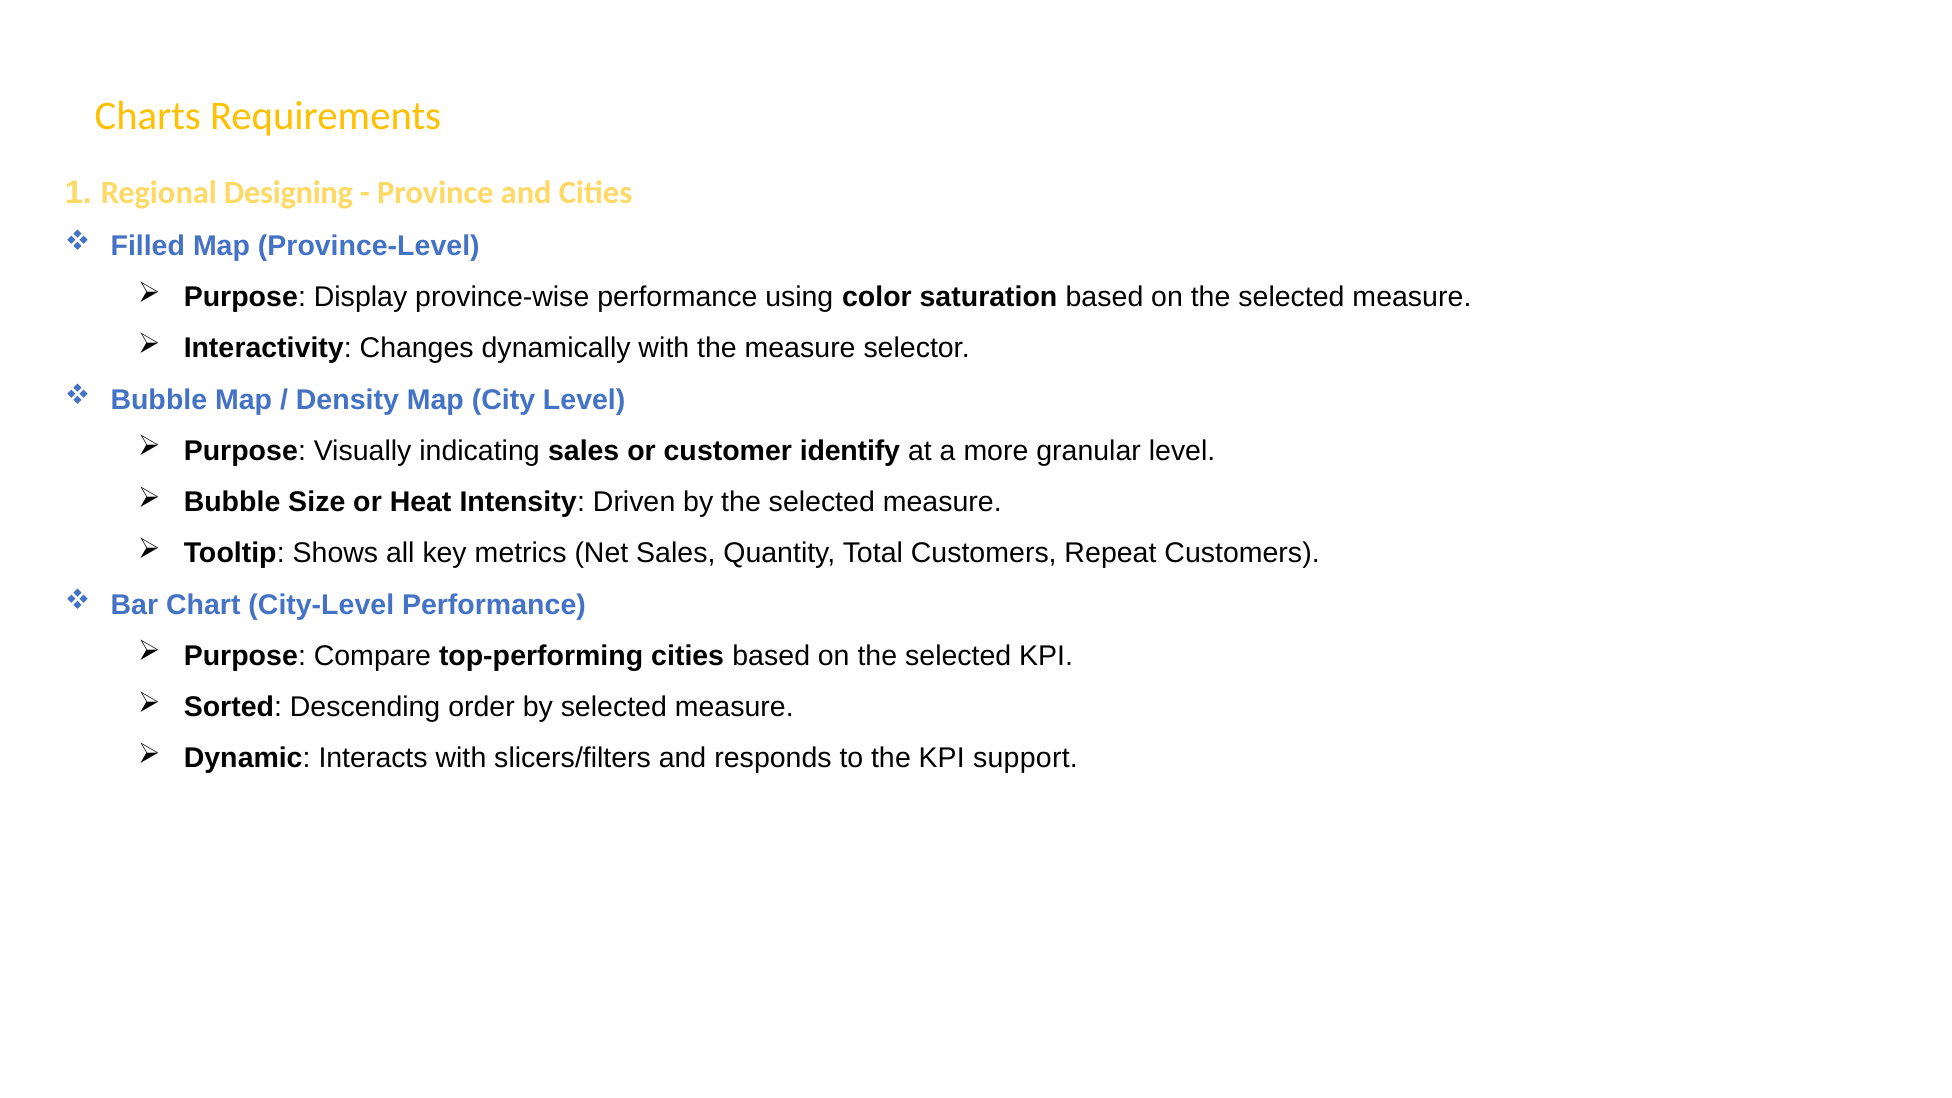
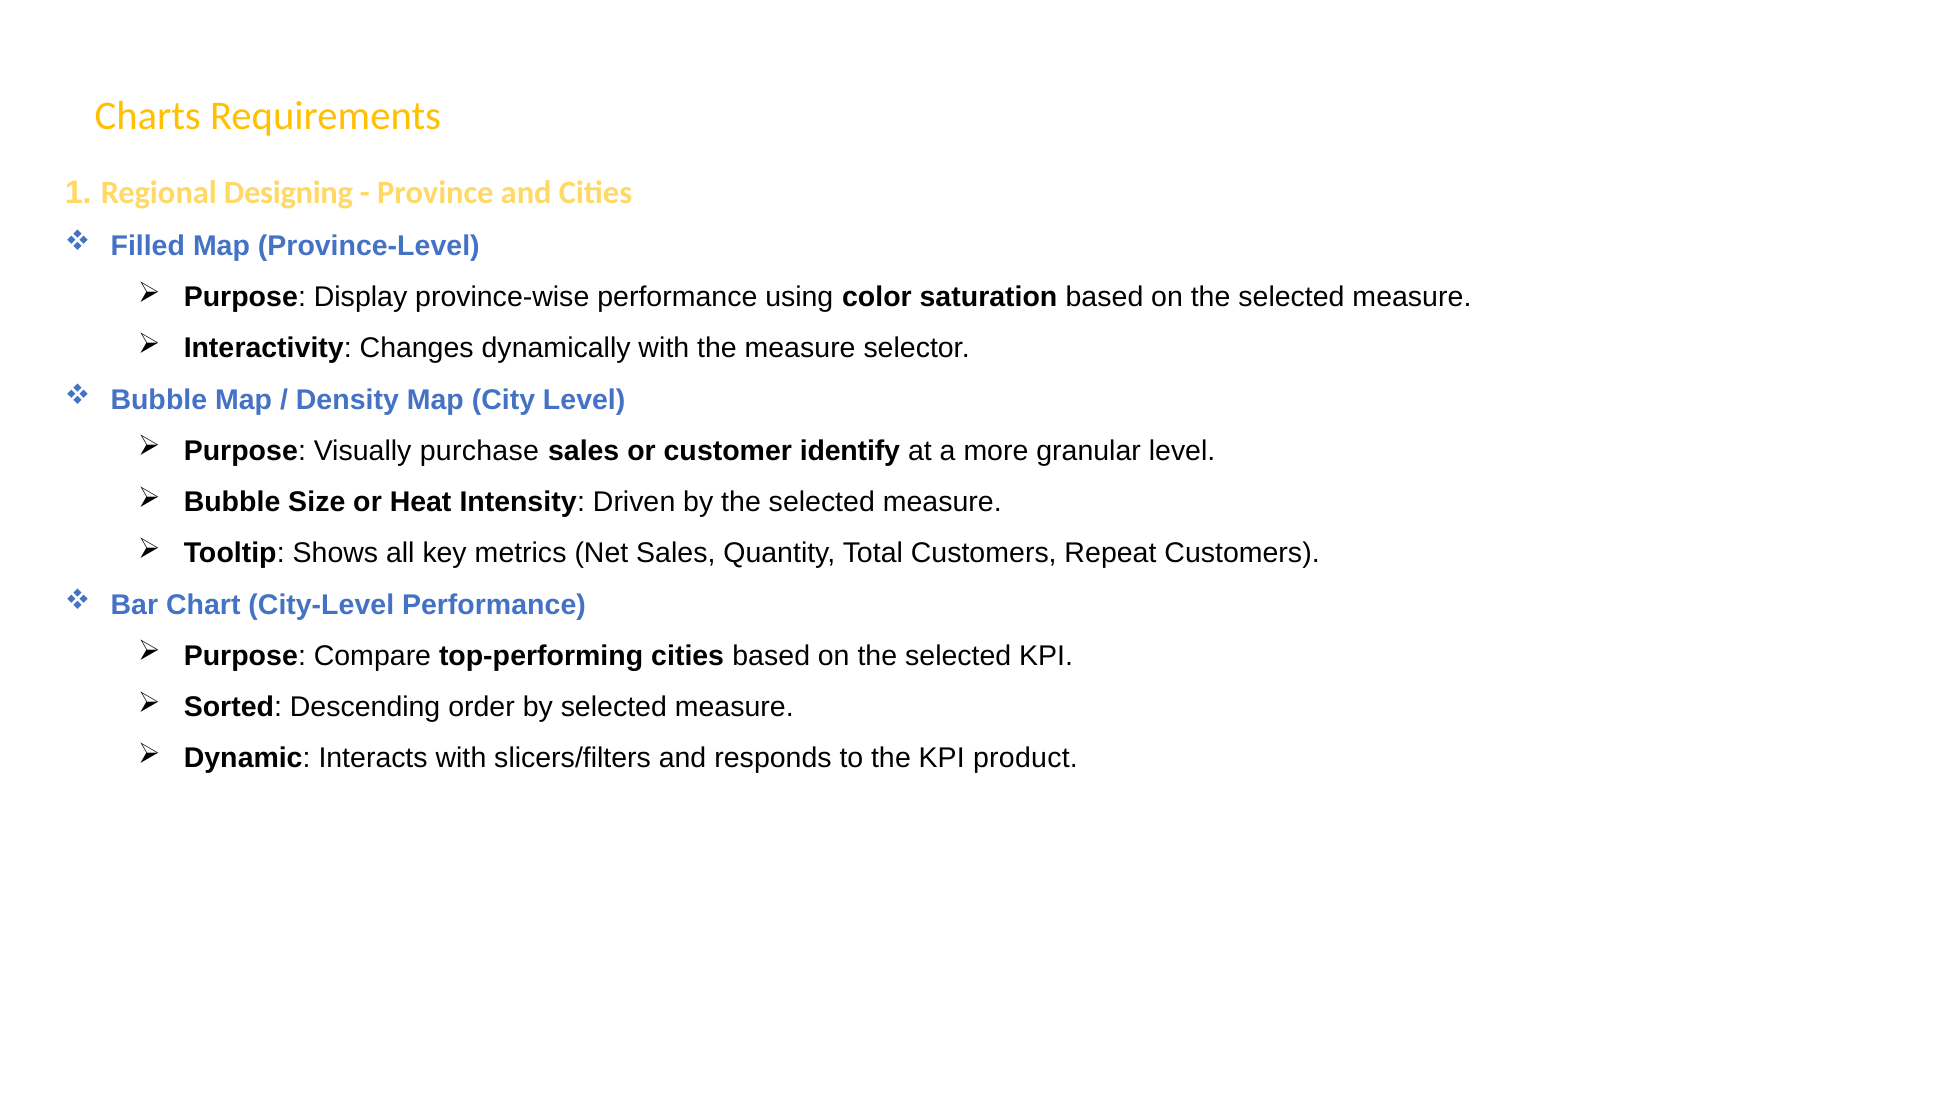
indicating: indicating -> purchase (479, 451)
support: support -> product (1025, 759)
